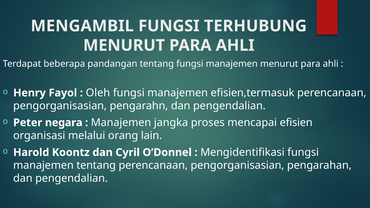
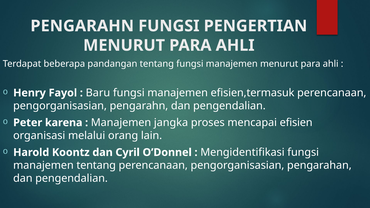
MENGAMBIL: MENGAMBIL -> PENGARAHN (82, 26)
TERHUBUNG: TERHUBUNG -> PENGERTIAN (255, 26)
Oleh: Oleh -> Baru (98, 93)
negara: negara -> karena (64, 123)
